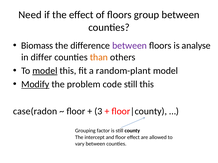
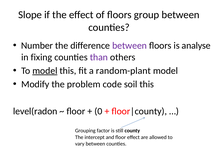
Need: Need -> Slope (30, 15)
Biomass: Biomass -> Number (37, 46)
differ: differ -> fixing (41, 57)
than colour: orange -> purple (99, 57)
Modify underline: present -> none (35, 85)
code still: still -> soil (131, 85)
case(radon: case(radon -> level(radon (35, 112)
3: 3 -> 0 (98, 112)
